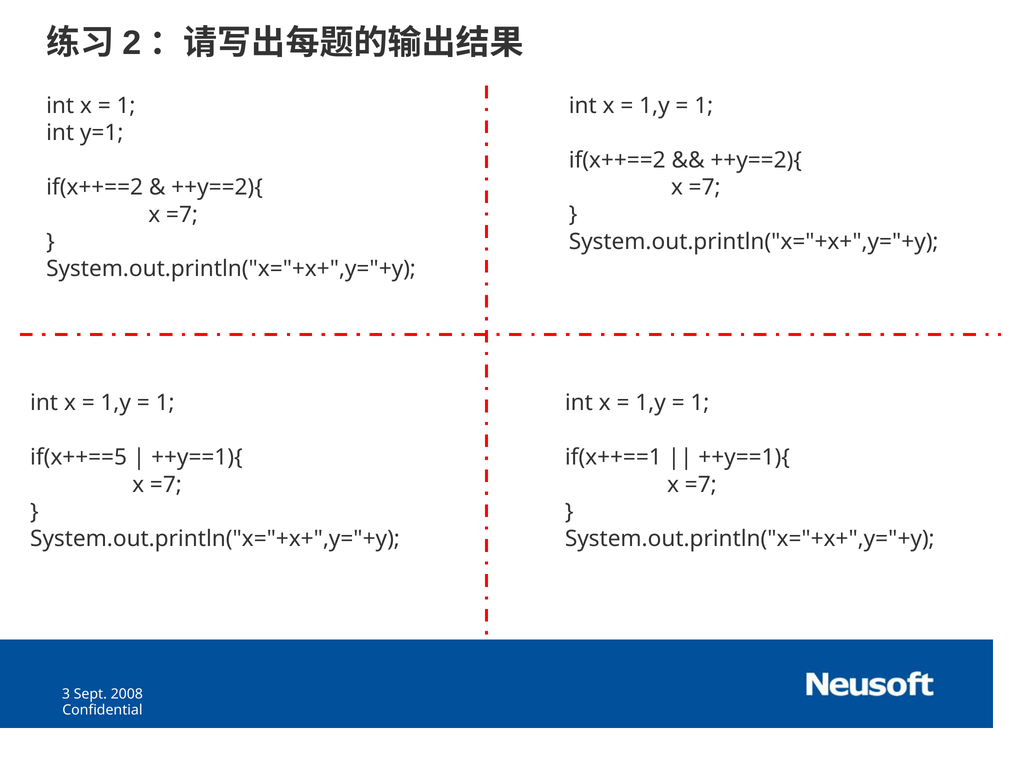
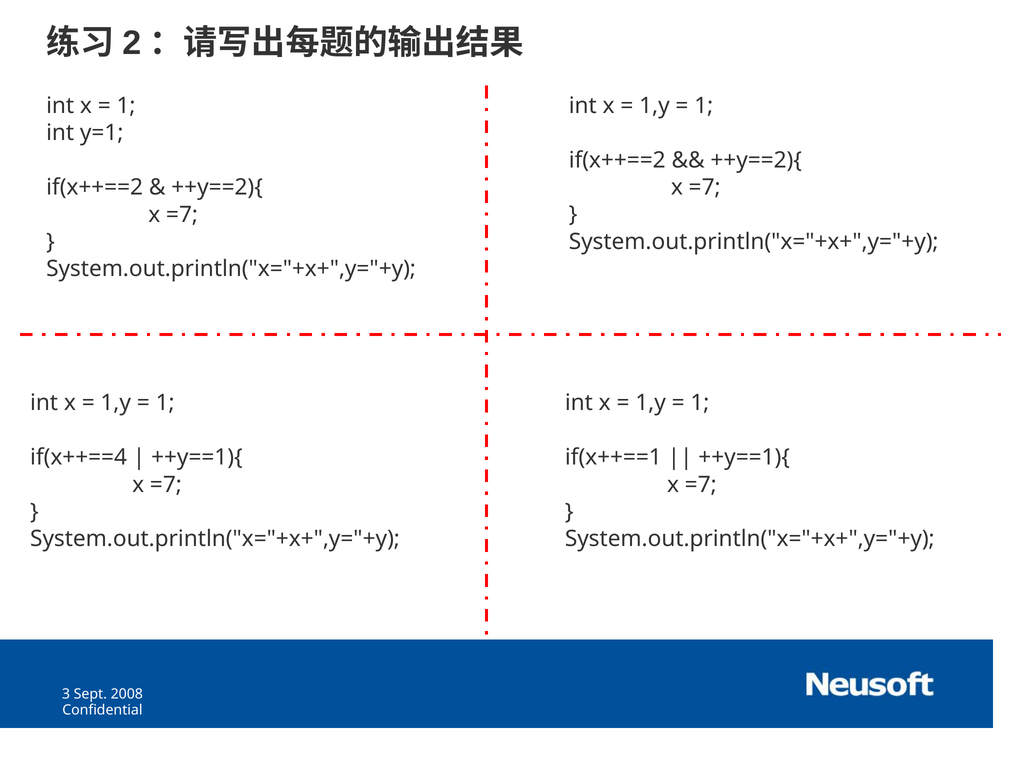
if(x++==5: if(x++==5 -> if(x++==4 (79, 458)
